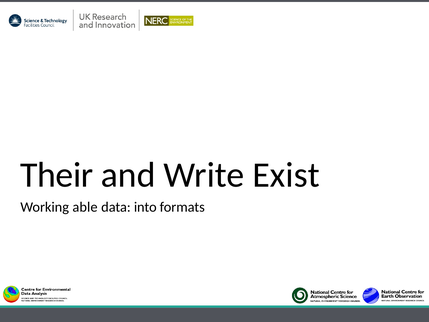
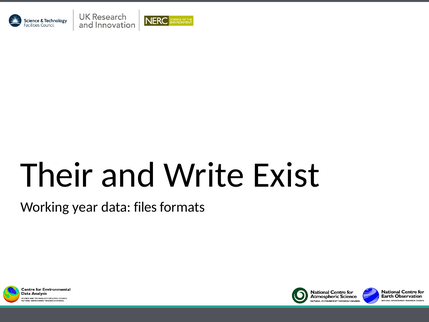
able: able -> year (85, 207)
into: into -> files (145, 207)
